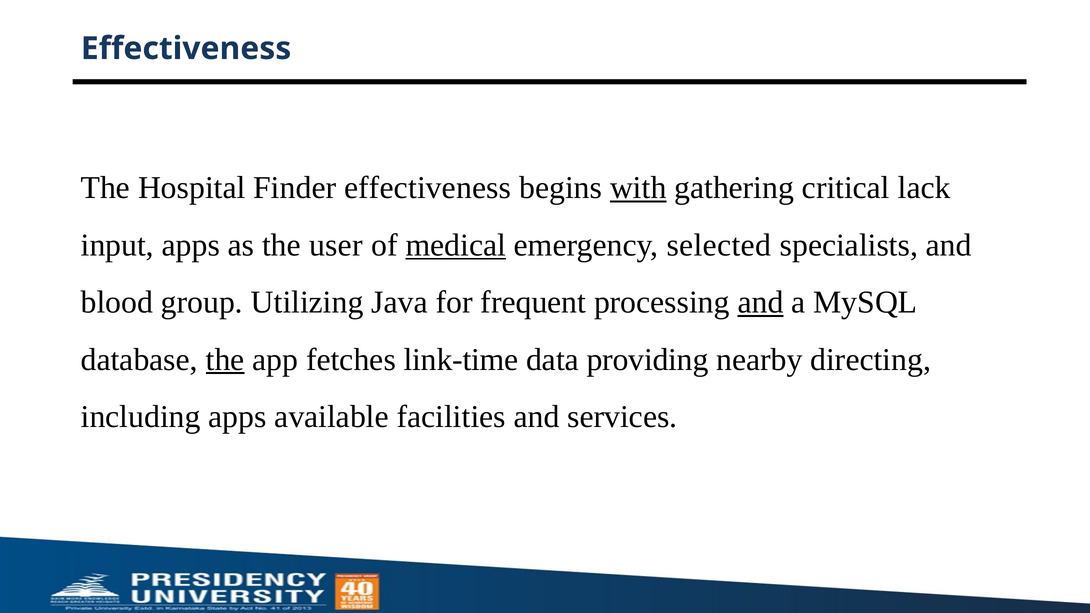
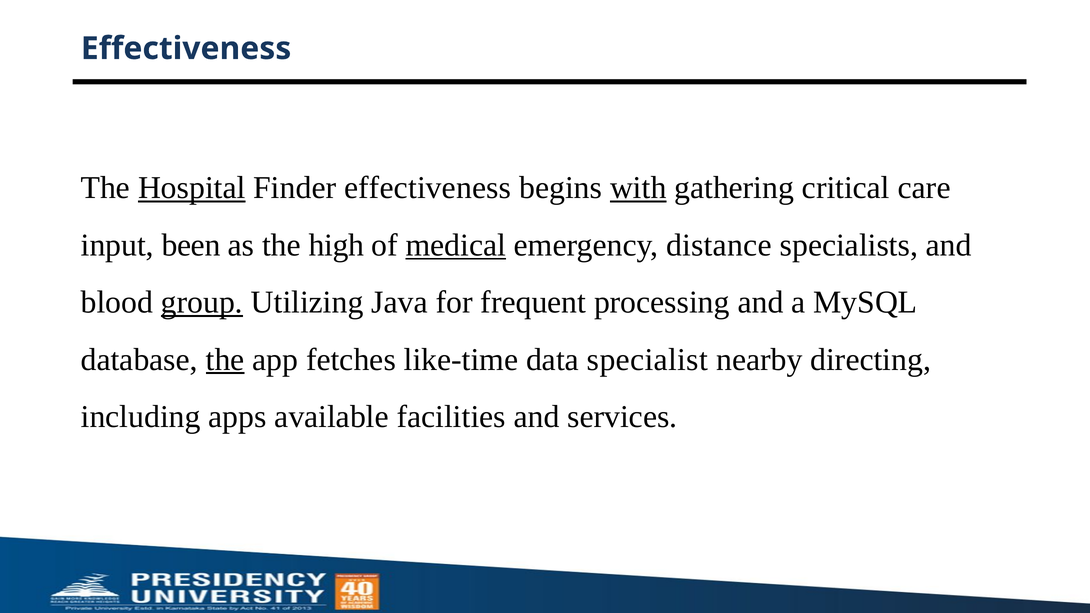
Hospital underline: none -> present (192, 188)
lack: lack -> care (924, 188)
input apps: apps -> been (191, 245)
user: user -> high (336, 245)
selected: selected -> distance (719, 245)
group underline: none -> present (202, 302)
and underline: present -> none (761, 302)
link-time: link-time -> like-time (461, 360)
providing: providing -> specialist (647, 360)
